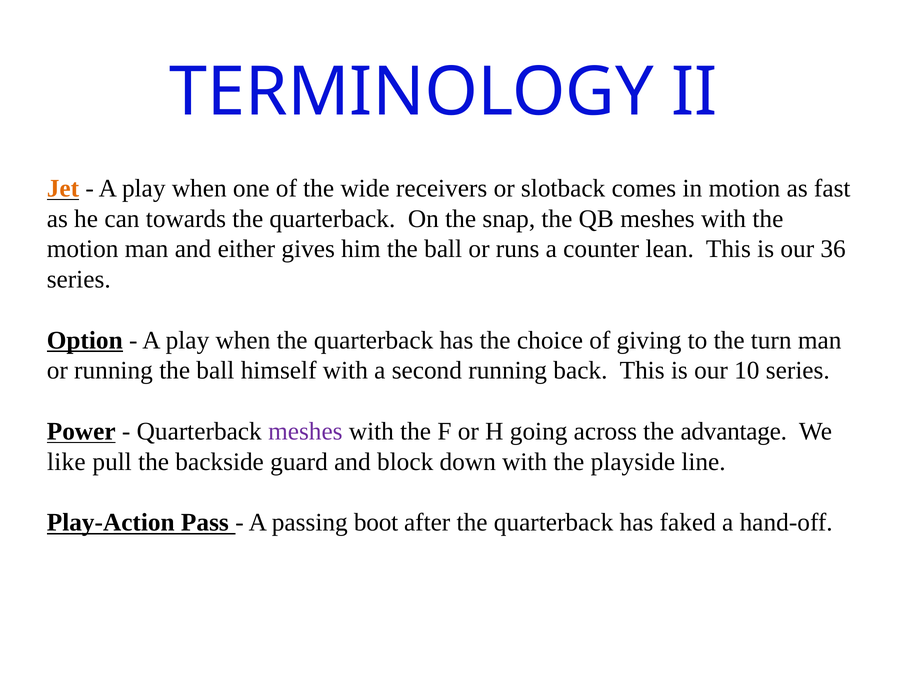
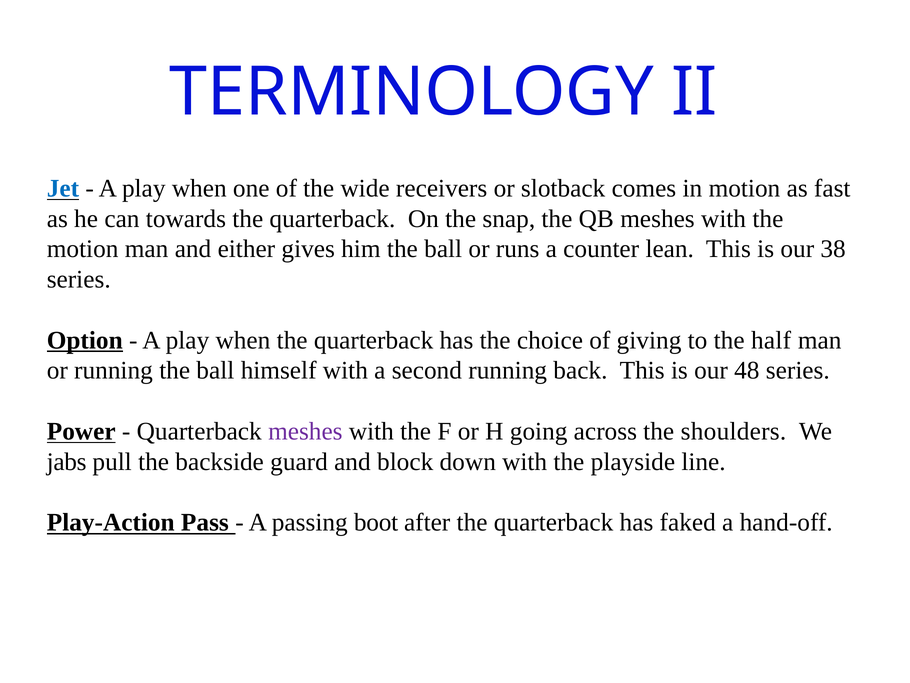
Jet colour: orange -> blue (63, 188)
36: 36 -> 38 (833, 249)
turn: turn -> half (771, 340)
10: 10 -> 48 (747, 370)
advantage: advantage -> shoulders (733, 431)
like: like -> jabs (67, 461)
